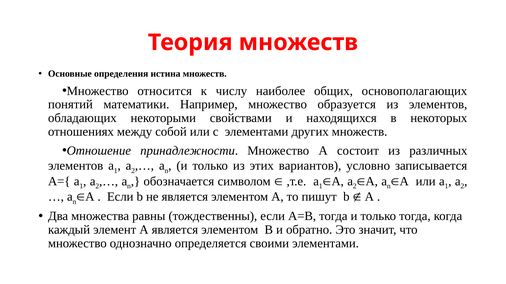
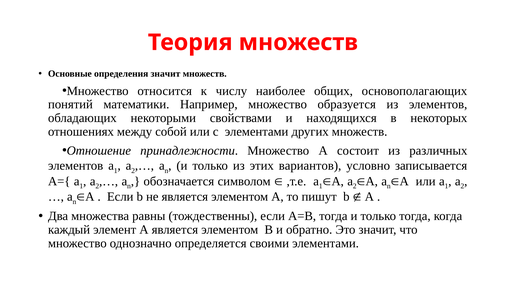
определения истина: истина -> значит (166, 74)
